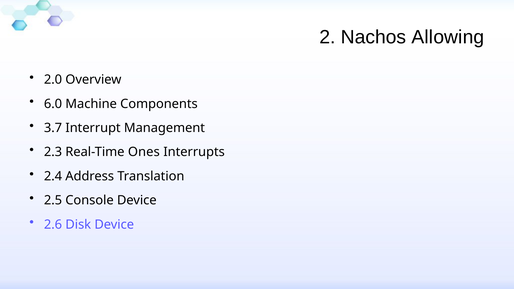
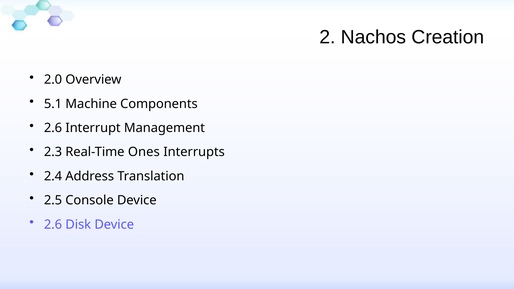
Allowing: Allowing -> Creation (448, 37)
6.0: 6.0 -> 5.1 (53, 104)
3.7: 3.7 -> 2.6 (53, 128)
